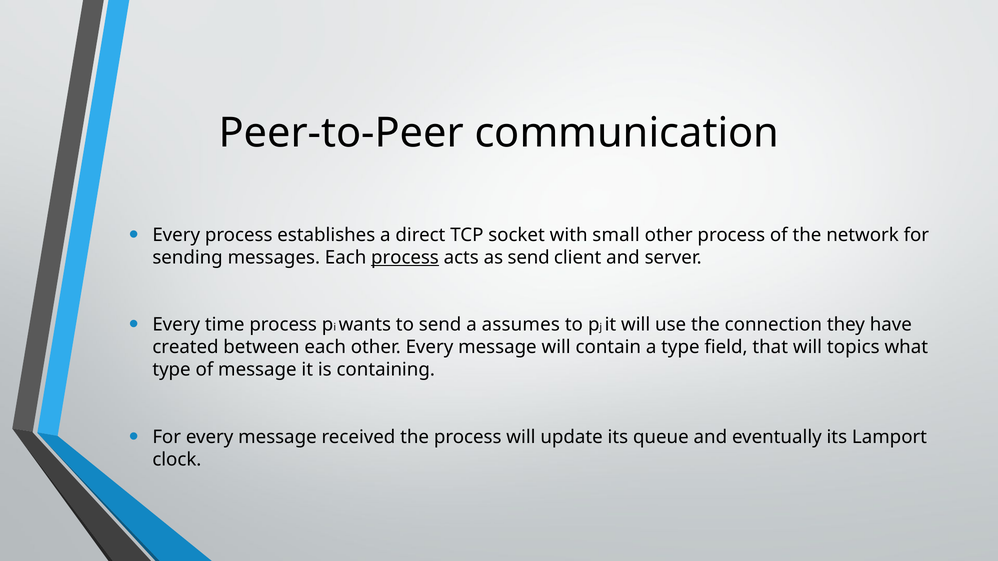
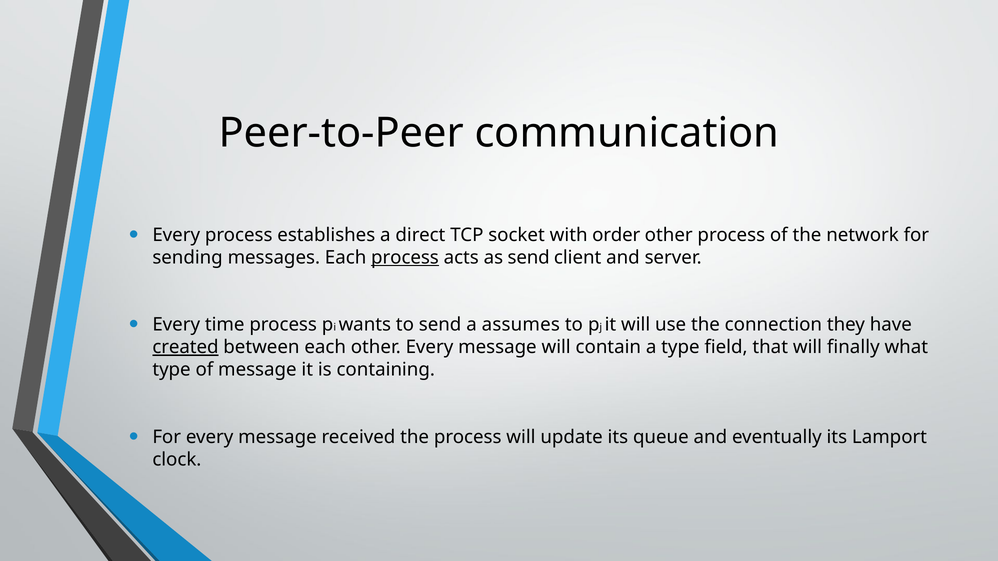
small: small -> order (616, 235)
created underline: none -> present (185, 347)
topics: topics -> finally (853, 347)
